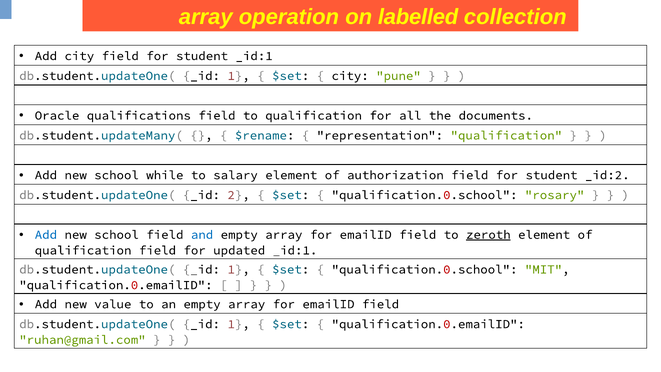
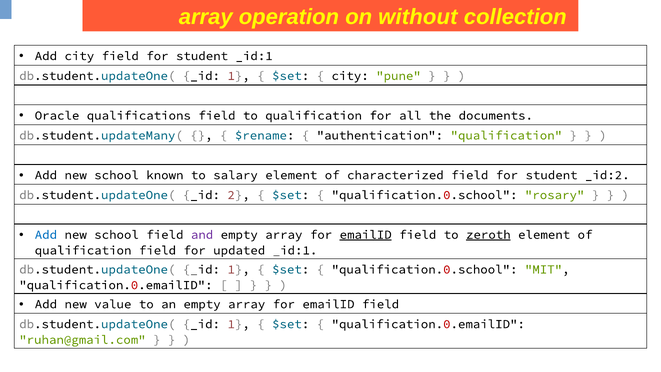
labelled: labelled -> without (418, 17)
representation: representation -> authentication (380, 135)
while: while -> known (165, 175)
authorization: authorization -> characterized (395, 175)
and colour: blue -> purple (202, 235)
emailID underline: none -> present (366, 235)
